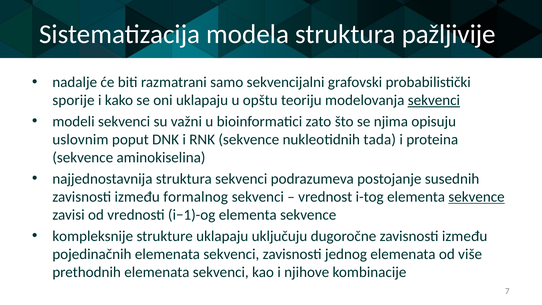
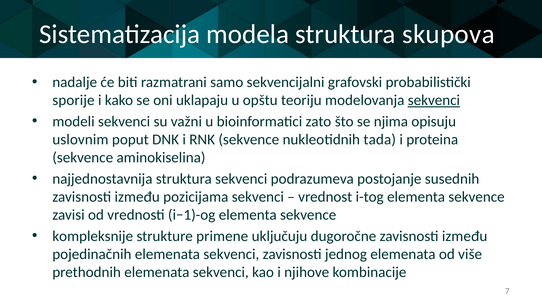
pažljivije: pažljivije -> skupova (448, 34)
formalnog: formalnog -> pozicijama (196, 197)
sekvence underline: present -> none (476, 197)
strukture uklapaju: uklapaju -> primene (222, 236)
